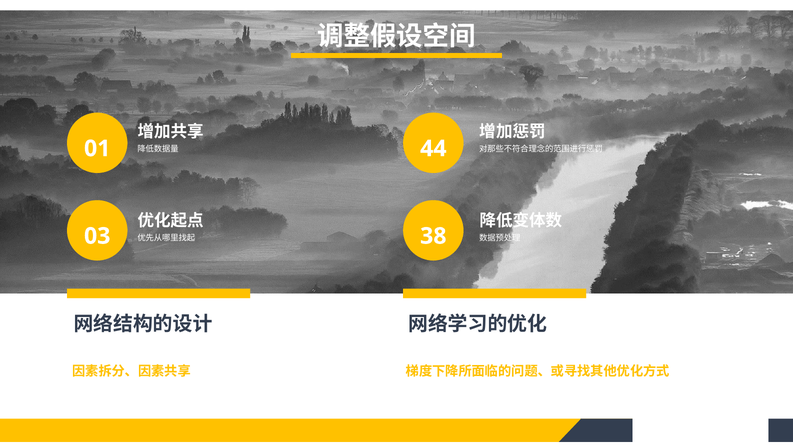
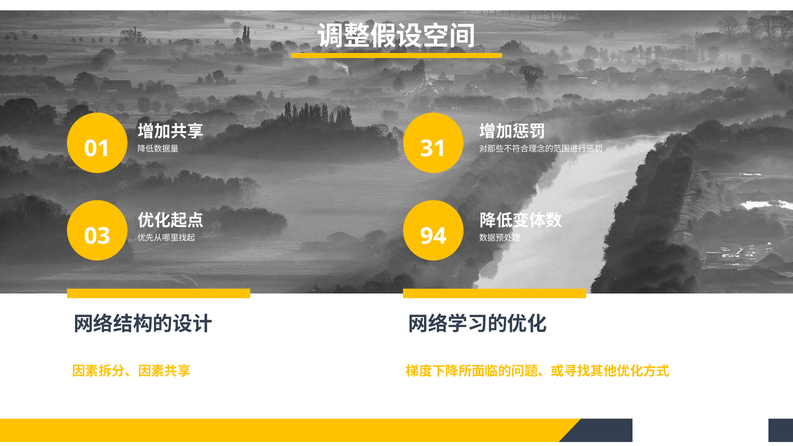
44: 44 -> 31 (433, 149)
38: 38 -> 94 (433, 236)
